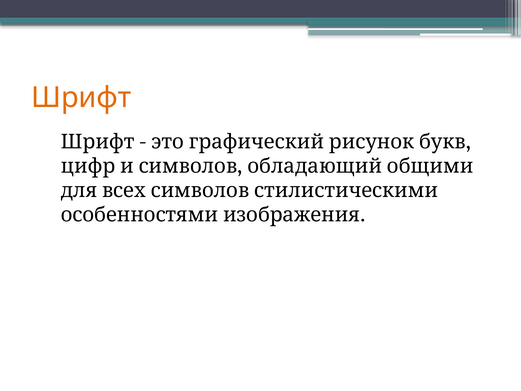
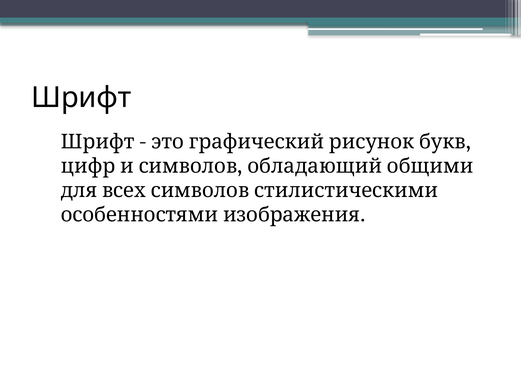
Шрифт colour: orange -> black (81, 98)
